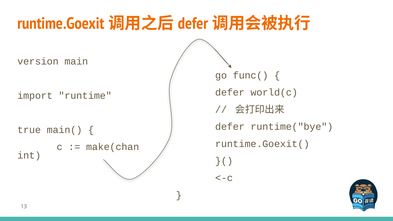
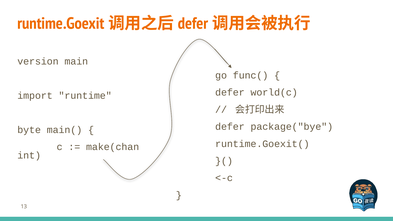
runtime("bye: runtime("bye -> package("bye (292, 127)
true: true -> byte (29, 130)
